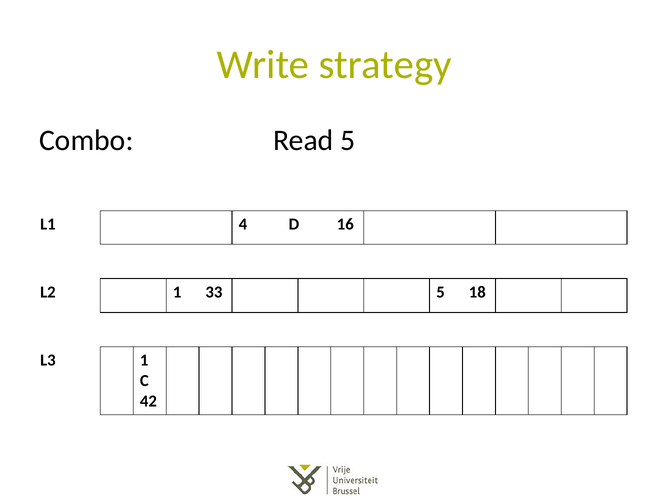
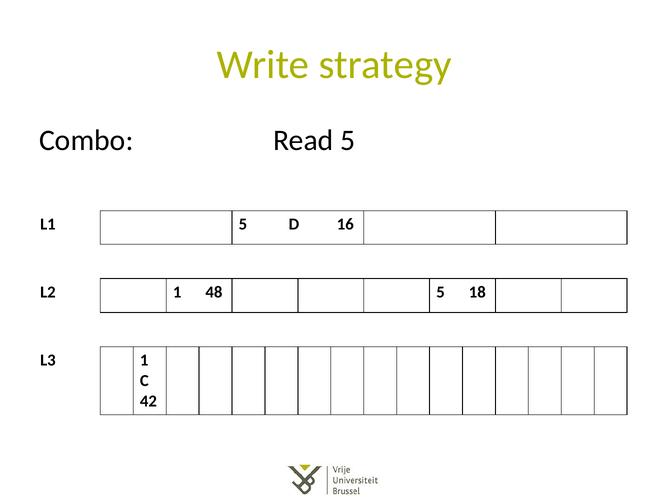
L1 4: 4 -> 5 (243, 224)
33: 33 -> 48 (214, 292)
